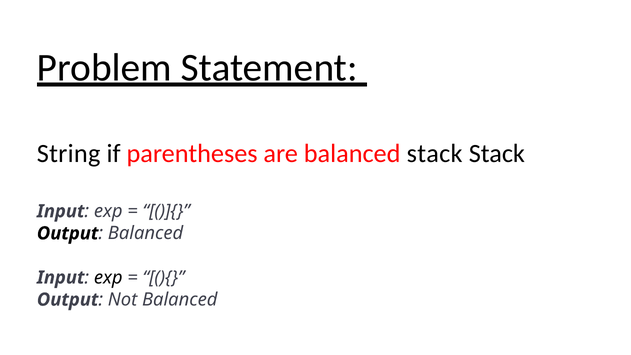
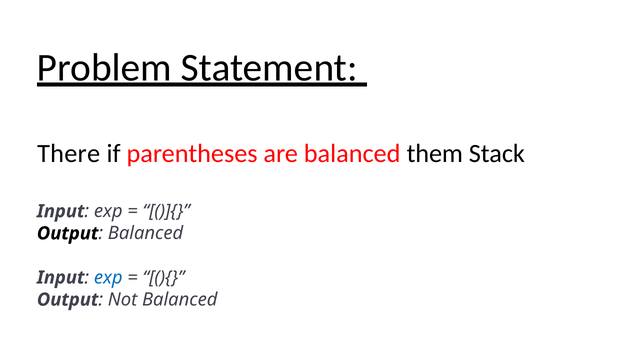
String: String -> There (69, 153)
balanced stack: stack -> them (435, 153)
exp colour: black -> blue (108, 277)
